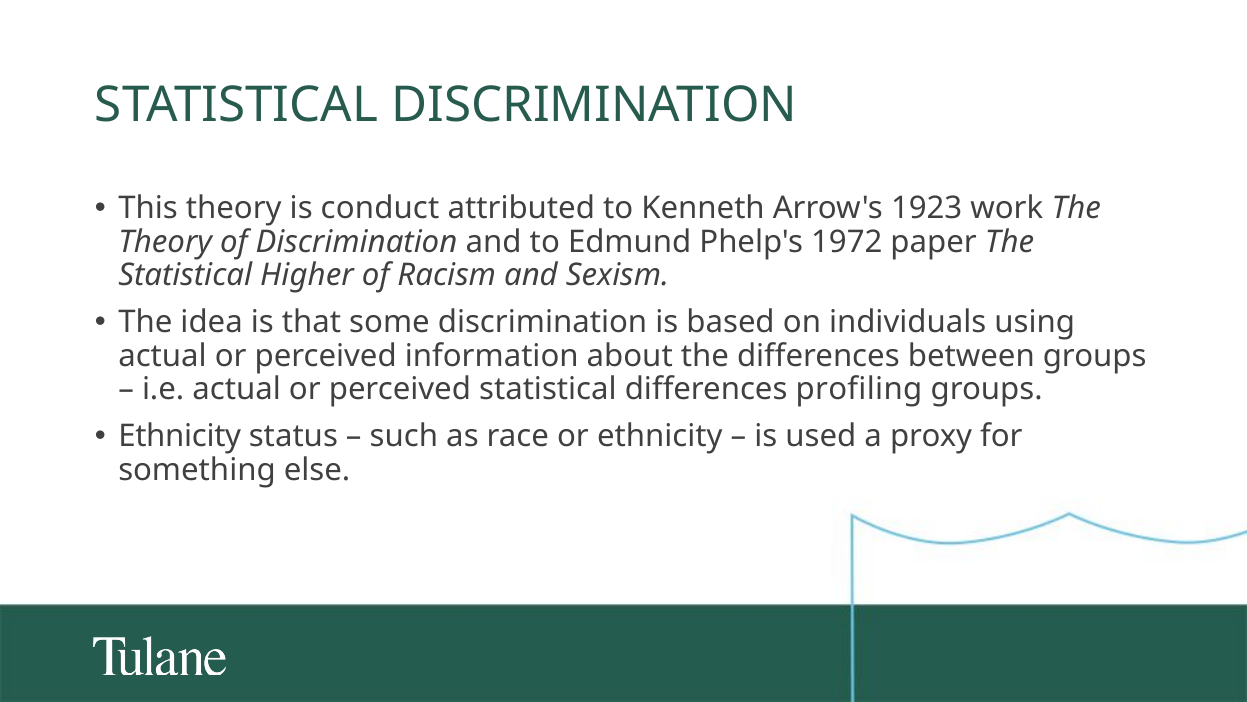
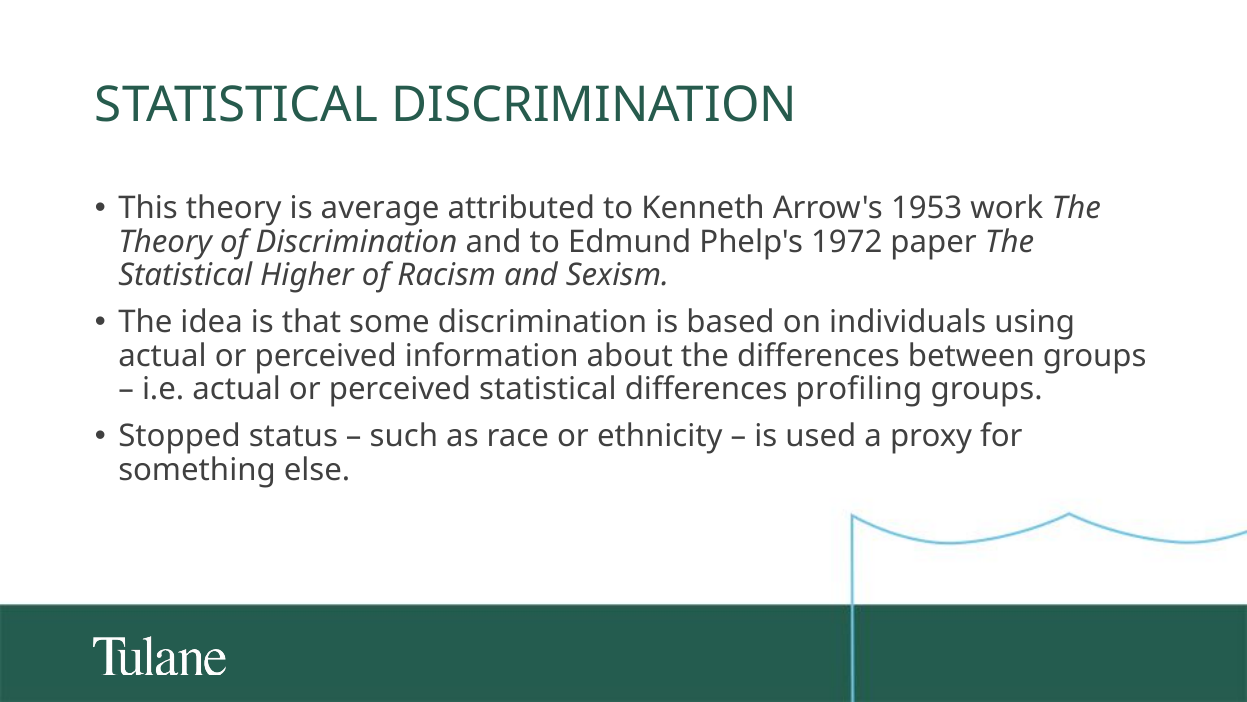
conduct: conduct -> average (380, 208)
1923: 1923 -> 1953 (927, 208)
Ethnicity: Ethnicity -> Stopped (180, 436)
